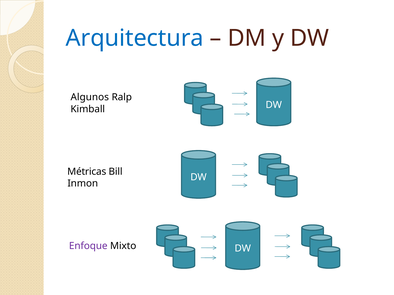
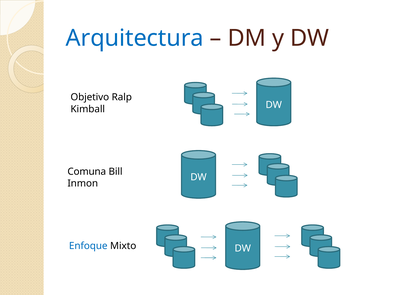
Algunos: Algunos -> Objetivo (90, 97)
Métricas: Métricas -> Comuna (87, 172)
Enfoque colour: purple -> blue (88, 246)
